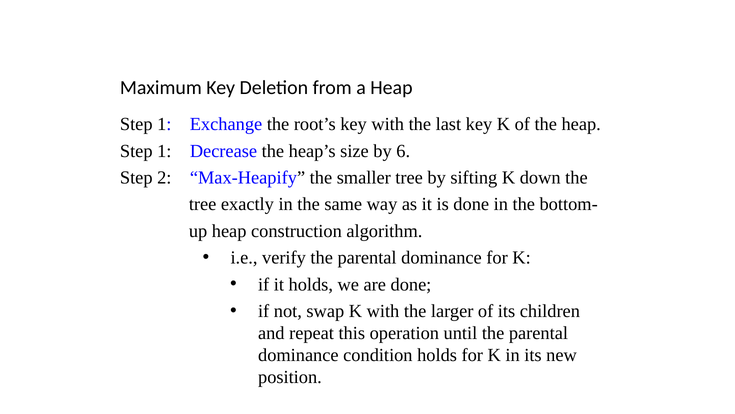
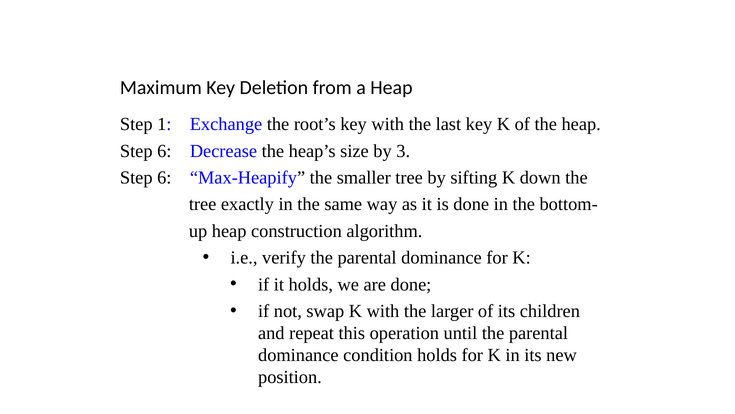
1: 1 -> 6 (164, 151)
6: 6 -> 3 (403, 151)
2: 2 -> 6 (164, 177)
